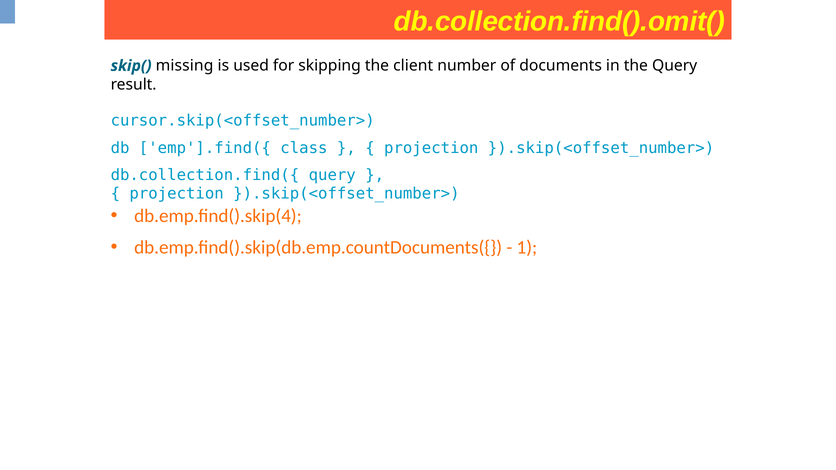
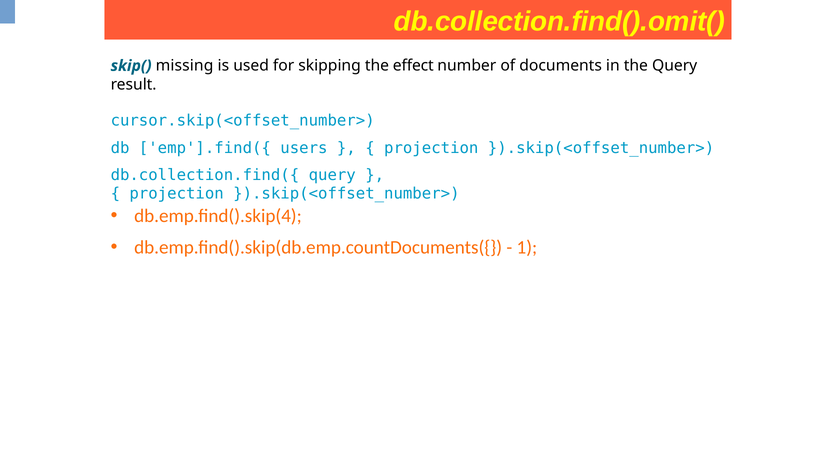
client: client -> effect (413, 66)
class: class -> users (304, 148)
